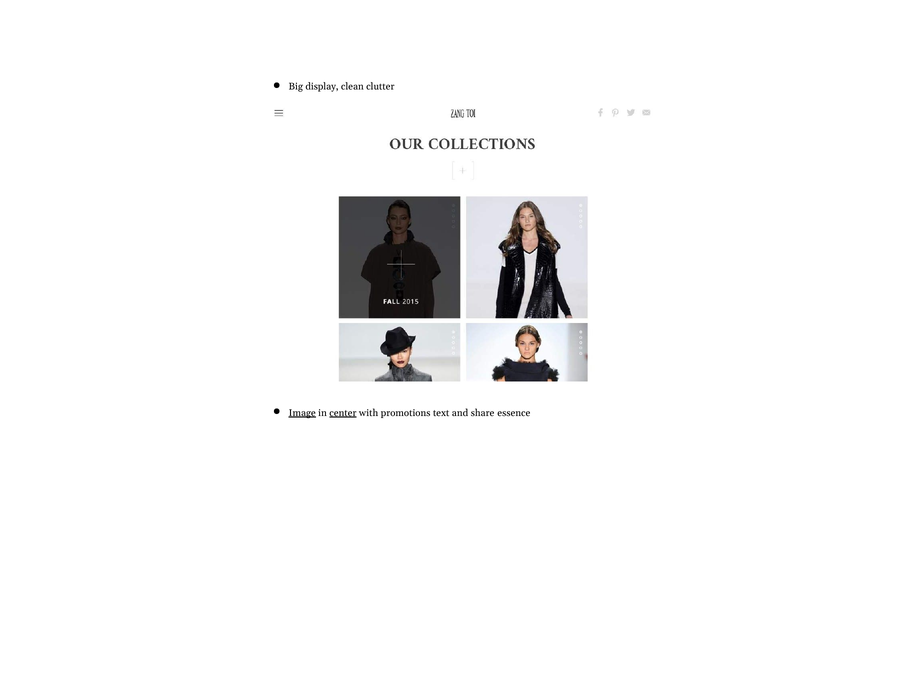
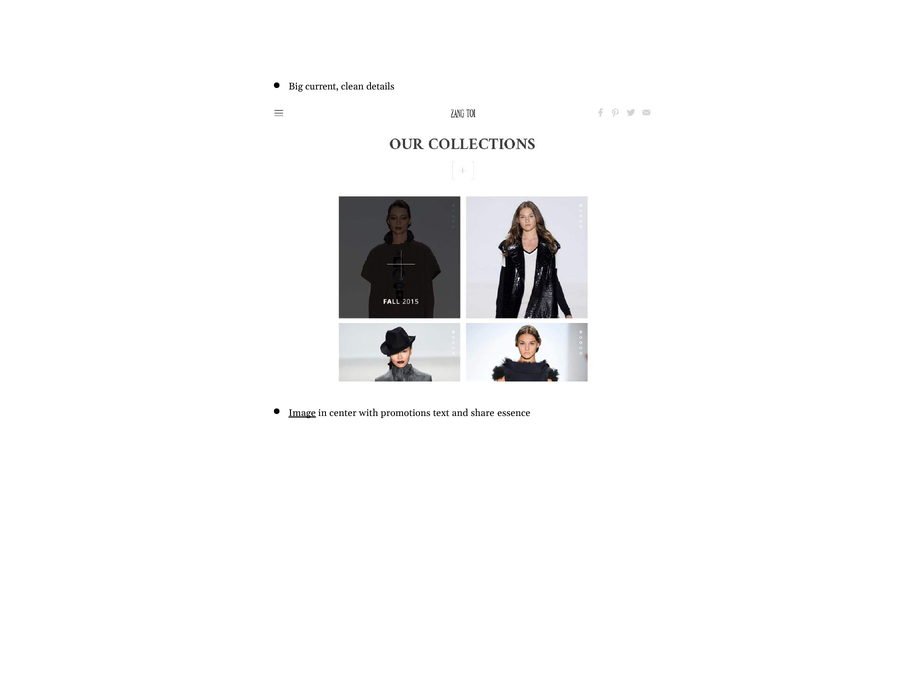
display: display -> current (322, 87)
clutter: clutter -> details (380, 87)
center underline: present -> none (343, 413)
